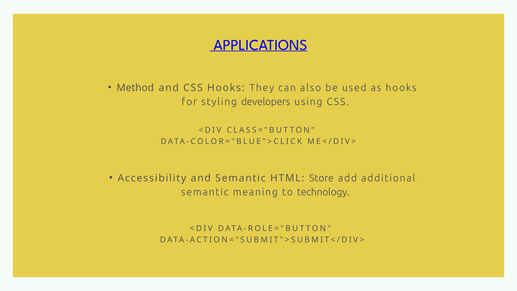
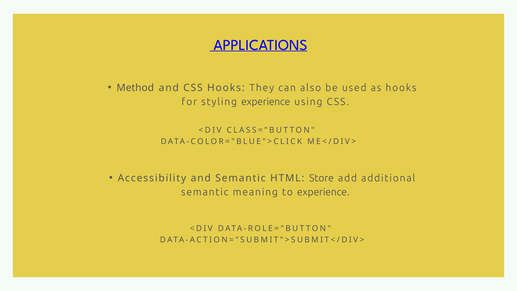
styling developers: developers -> experience (266, 102)
to technology: technology -> experience (323, 192)
